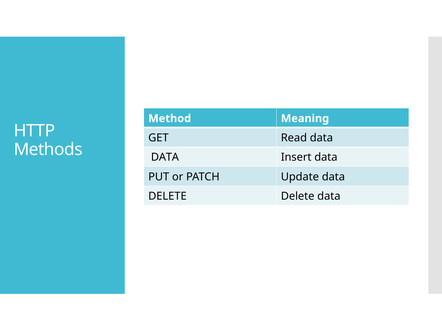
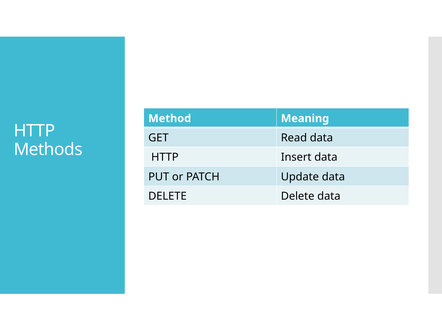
DATA: DATA -> HTTP (165, 158)
